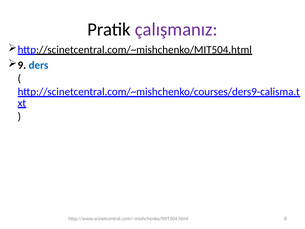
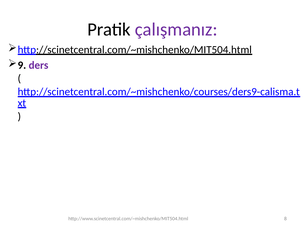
ders colour: blue -> purple (39, 65)
